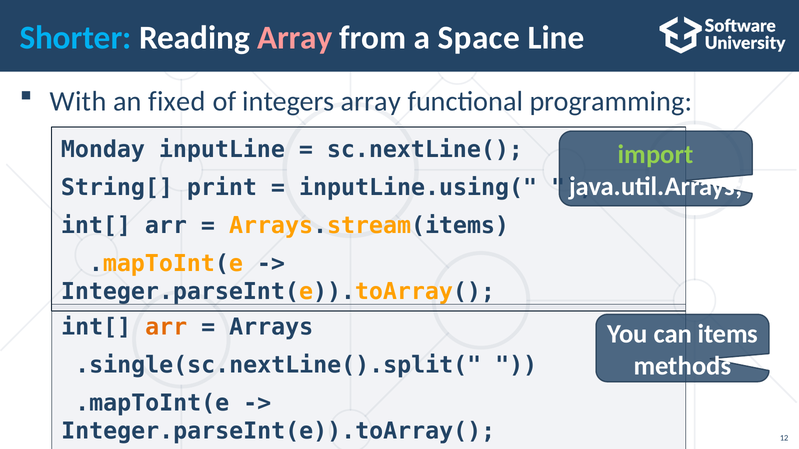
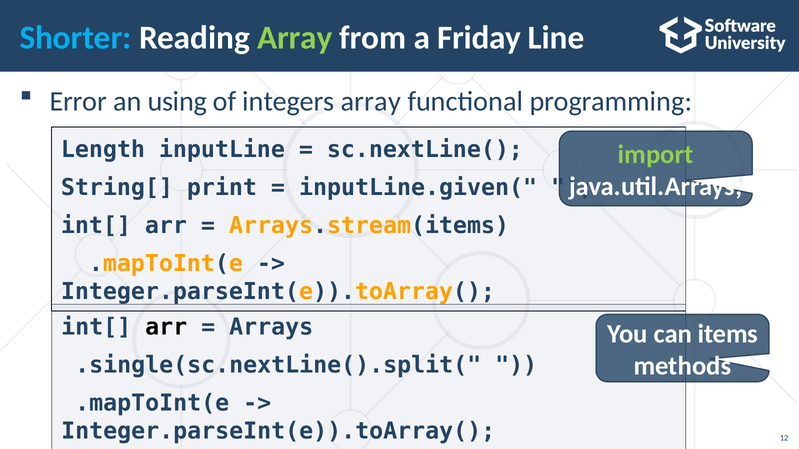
Array colour: pink -> light green (295, 38)
Space: Space -> Friday (479, 38)
With: With -> Error (78, 101)
fixed: fixed -> using (177, 101)
Monday: Monday -> Length (103, 150)
inputLine.using(: inputLine.using( -> inputLine.given( (418, 188)
arr colour: orange -> black (166, 327)
